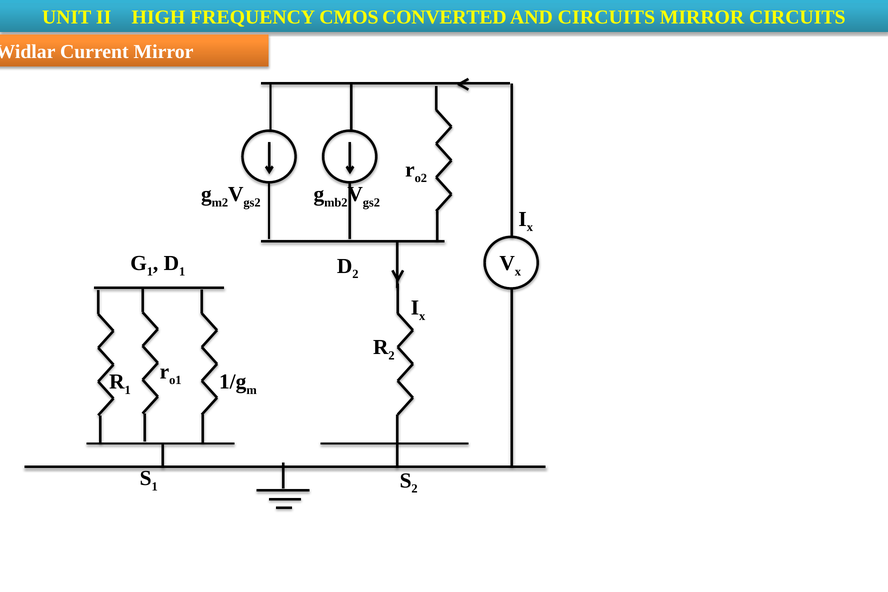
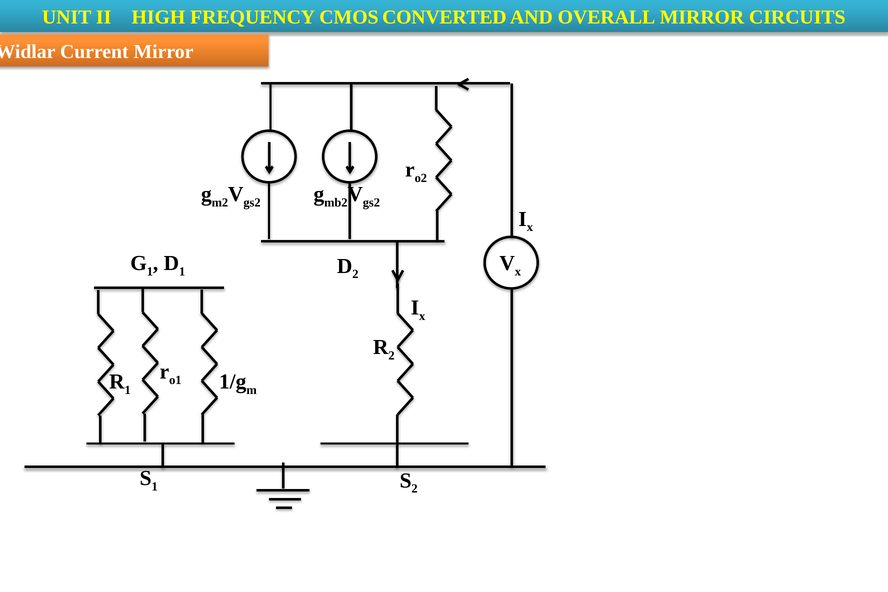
AND CIRCUITS: CIRCUITS -> OVERALL (606, 17)
